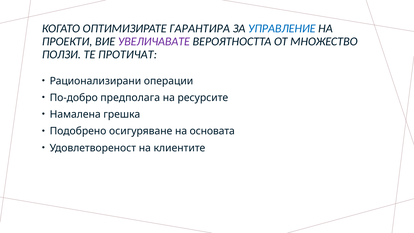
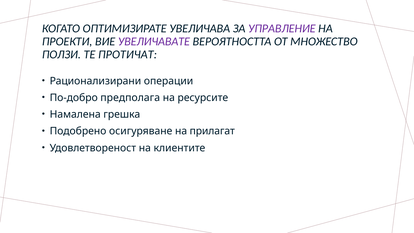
ГАРАНТИРА: ГАРАНТИРА -> УВЕЛИЧАВА (200, 28)
УПРАВЛЕНИЕ colour: blue -> purple (282, 28)
основата: основата -> прилагат (212, 131)
